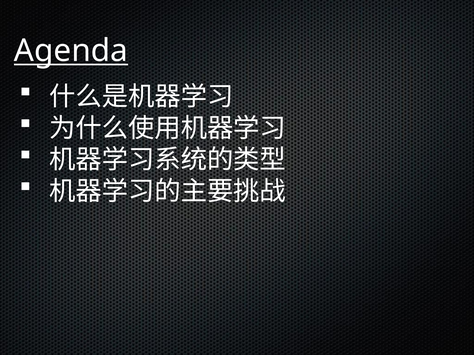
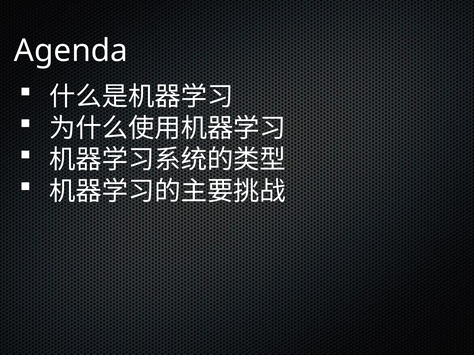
Agenda underline: present -> none (71, 51)
